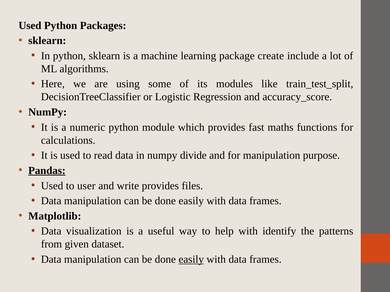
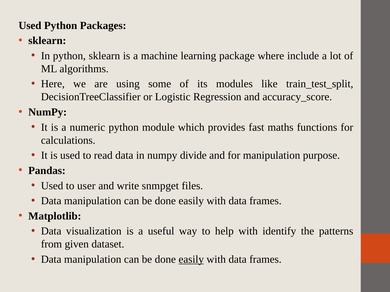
create: create -> where (271, 56)
Pandas underline: present -> none (47, 171)
write provides: provides -> snmpget (160, 186)
